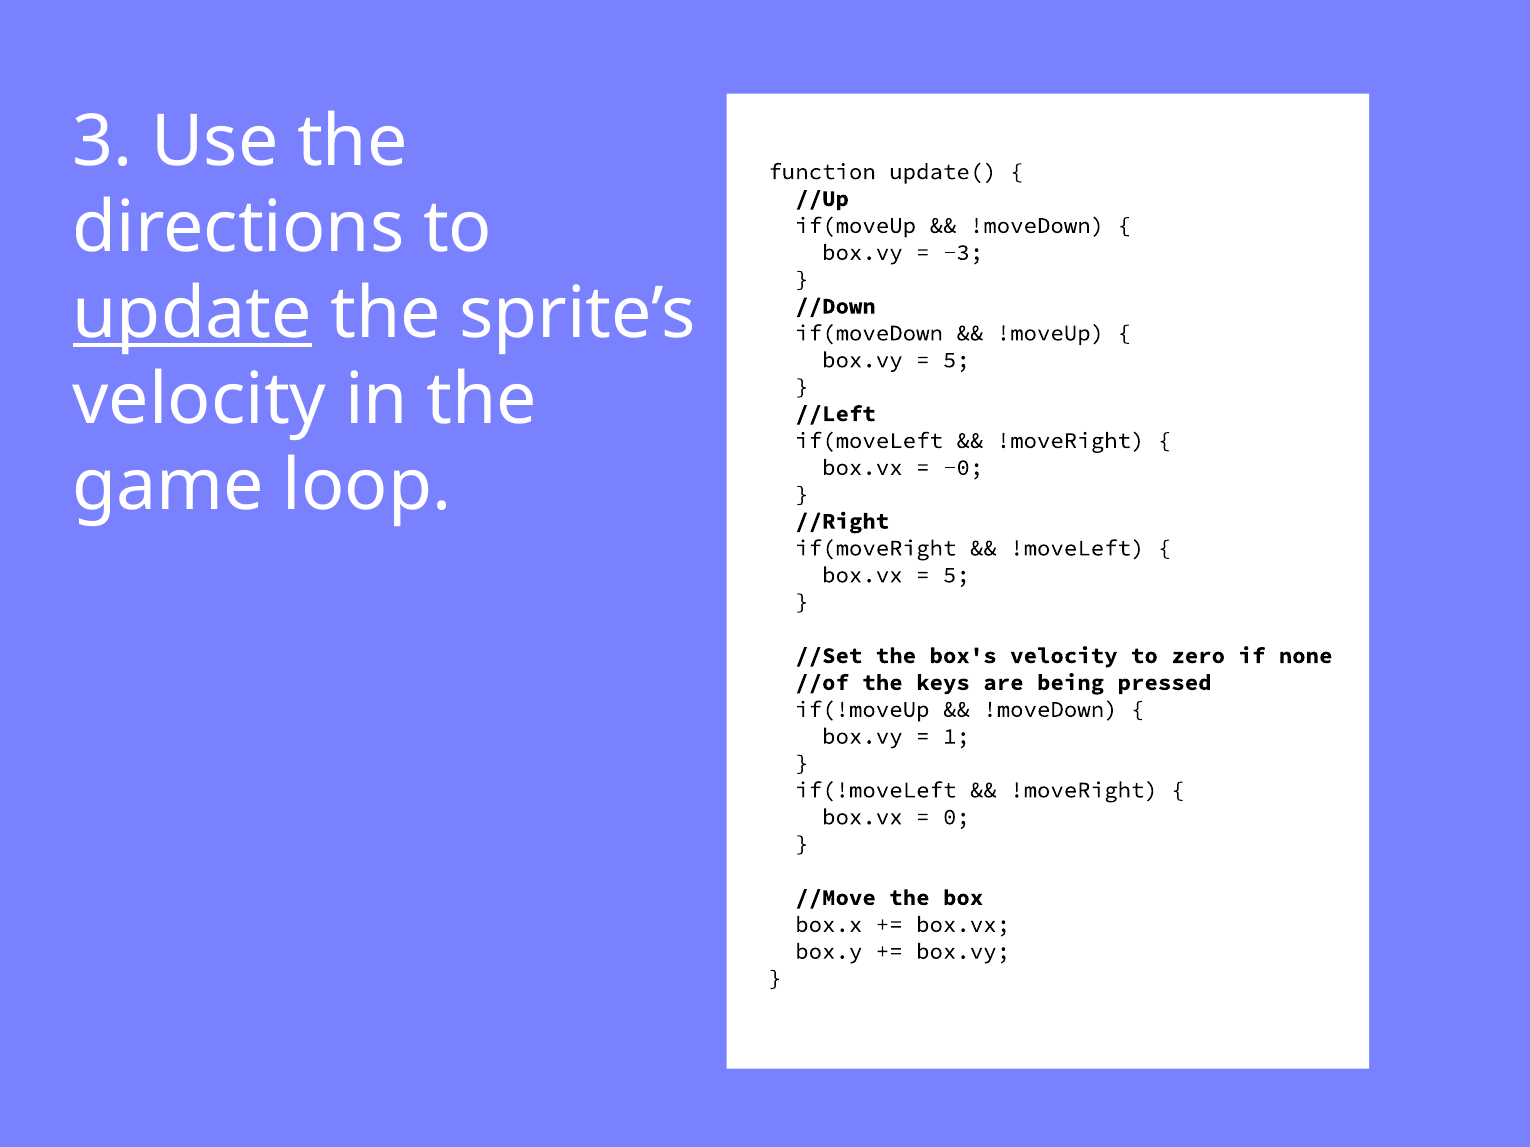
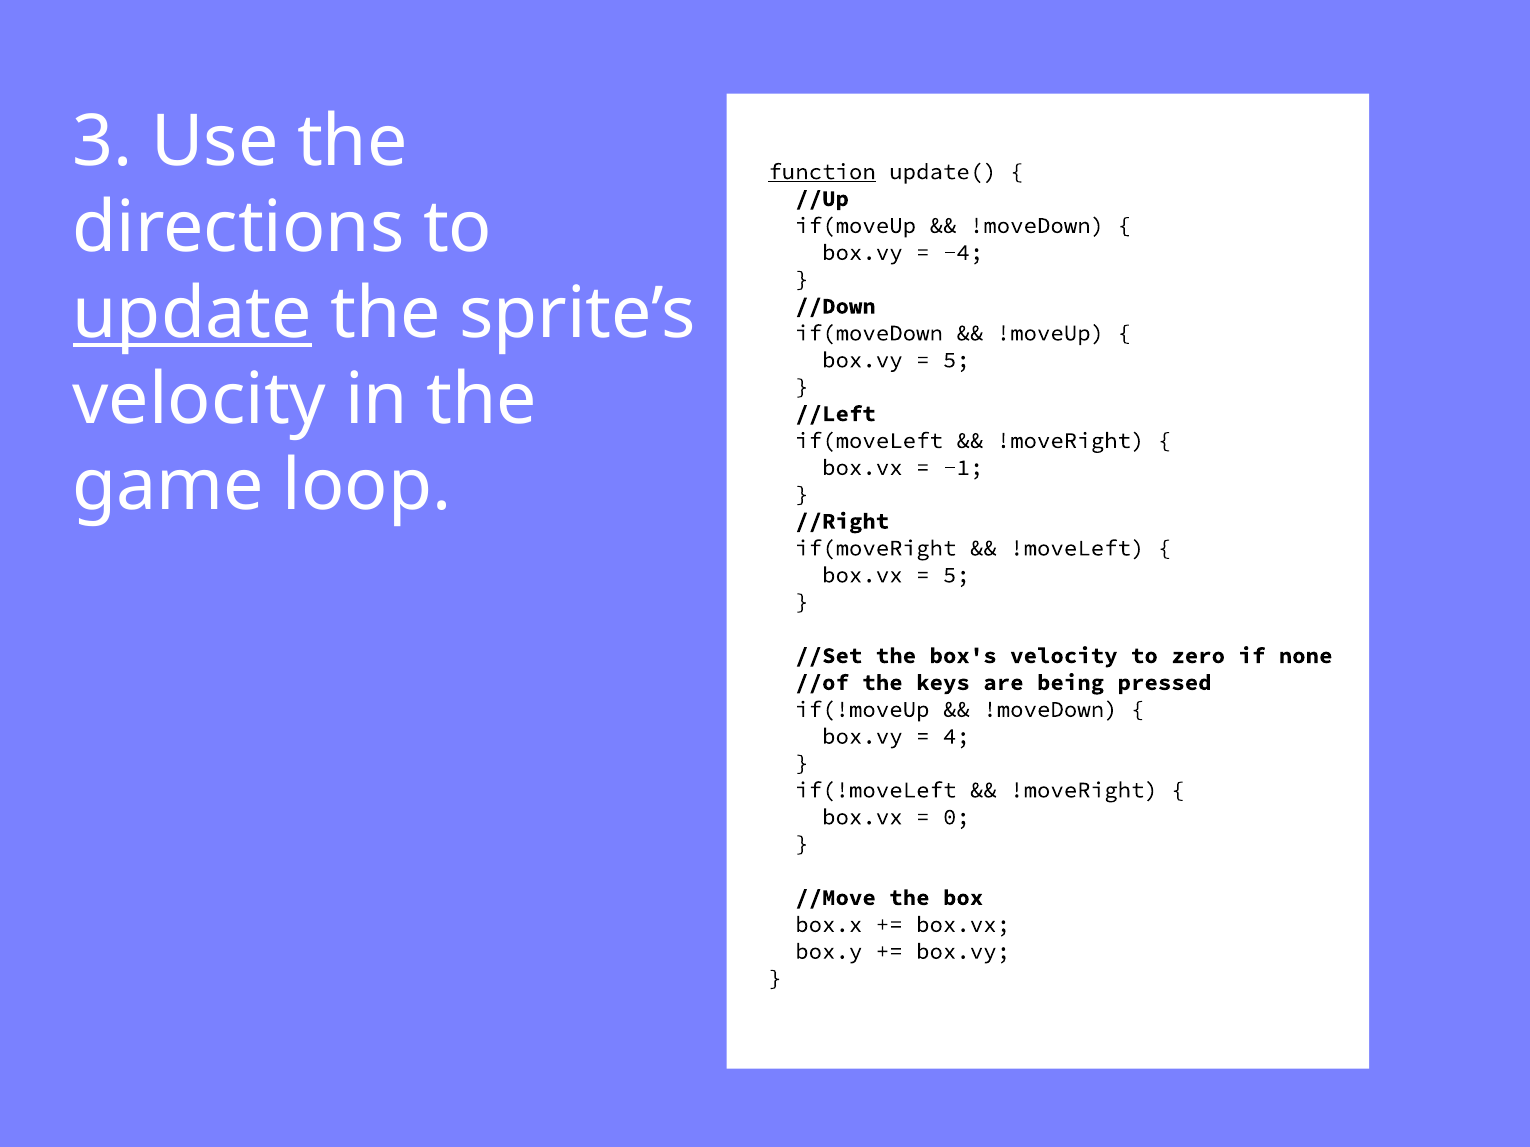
function underline: none -> present (822, 172)
-3: -3 -> -4 (963, 252)
-0: -0 -> -1 (963, 468)
1: 1 -> 4 (956, 737)
